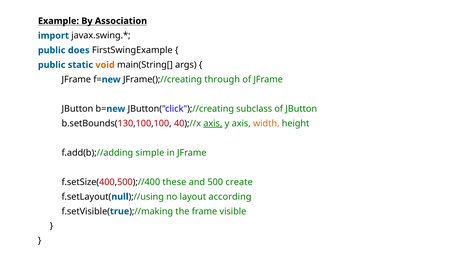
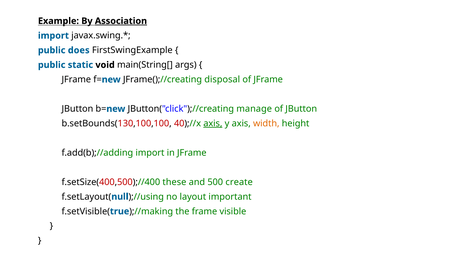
Association underline: none -> present (121, 21)
void colour: orange -> black (105, 65)
through: through -> disposal (222, 79)
subclass: subclass -> manage (254, 109)
f.add(b);//adding simple: simple -> import (150, 153)
according: according -> important (230, 196)
